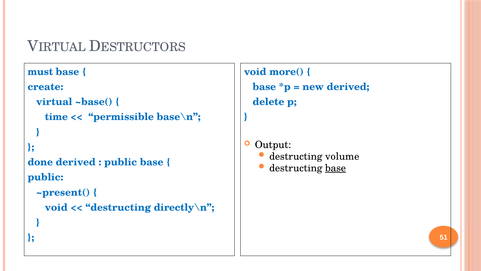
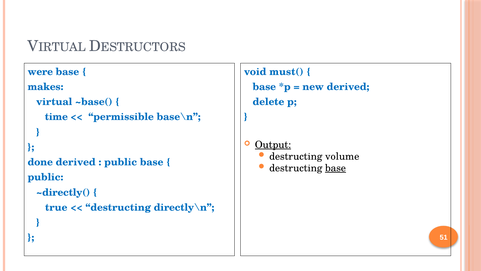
must: must -> were (40, 72)
more(: more( -> must( (286, 72)
create: create -> makes (45, 87)
Output underline: none -> present (273, 145)
~present(: ~present( -> ~directly( (63, 192)
void: void -> true (56, 207)
